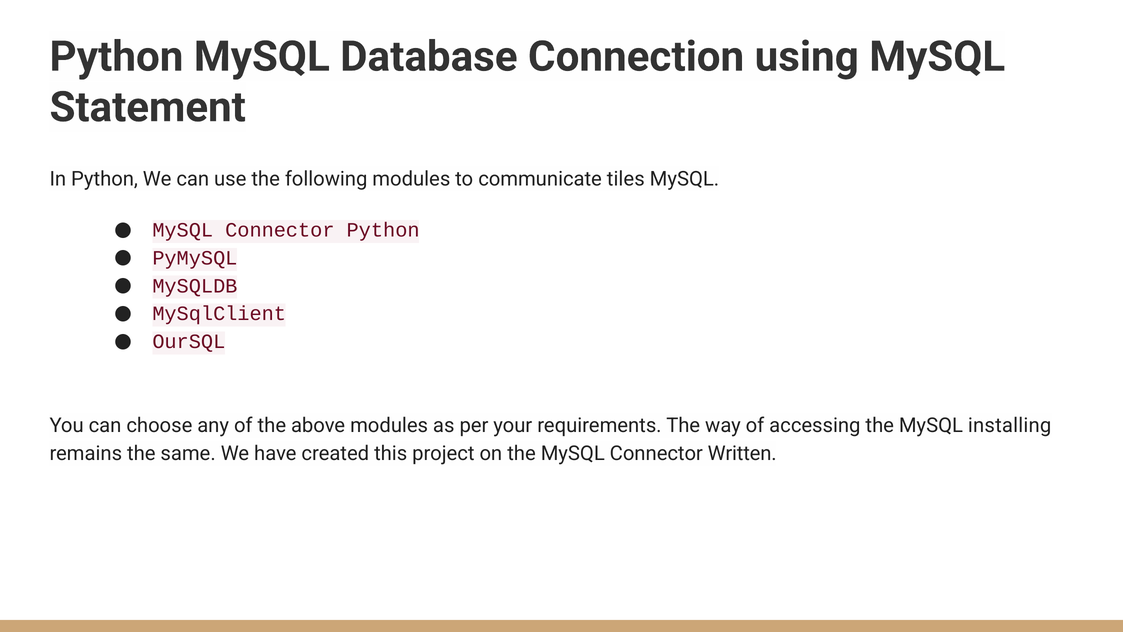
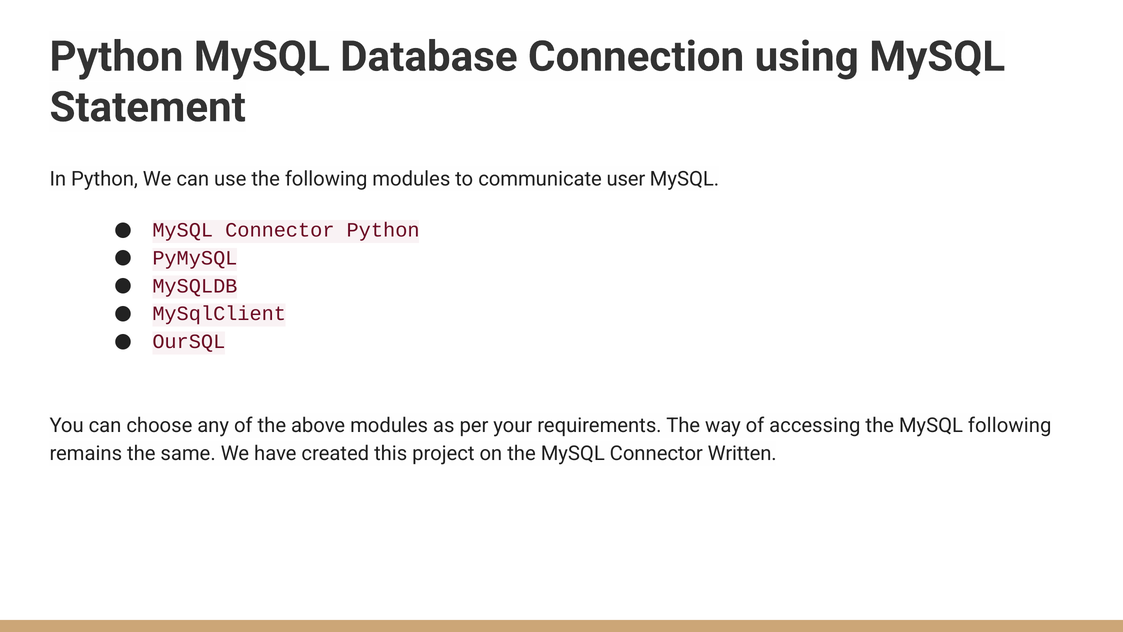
tiles: tiles -> user (626, 179)
MySQL installing: installing -> following (1010, 425)
